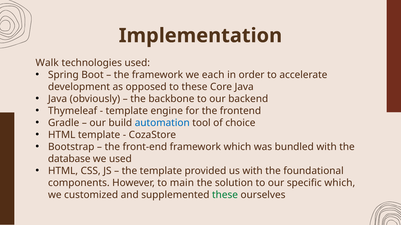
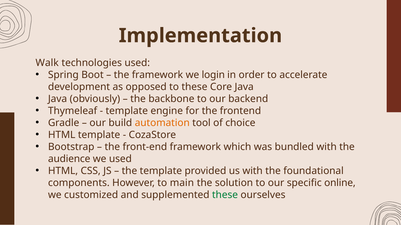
each: each -> login (213, 75)
automation colour: blue -> orange (162, 123)
database: database -> audience (69, 159)
specific which: which -> online (340, 183)
